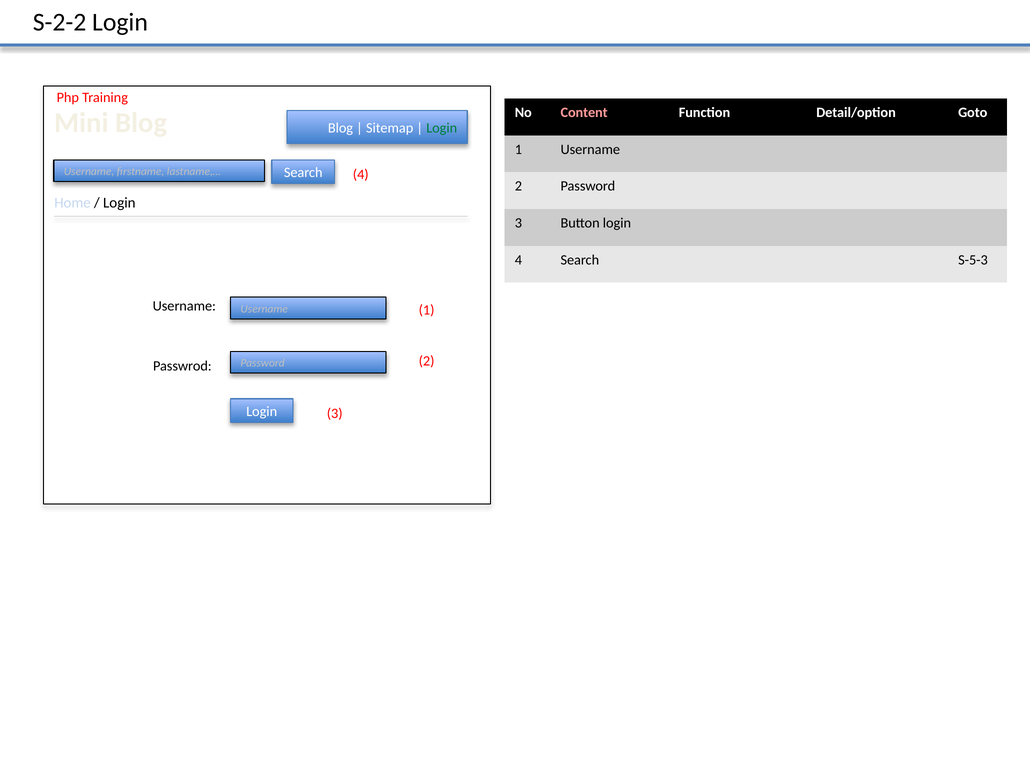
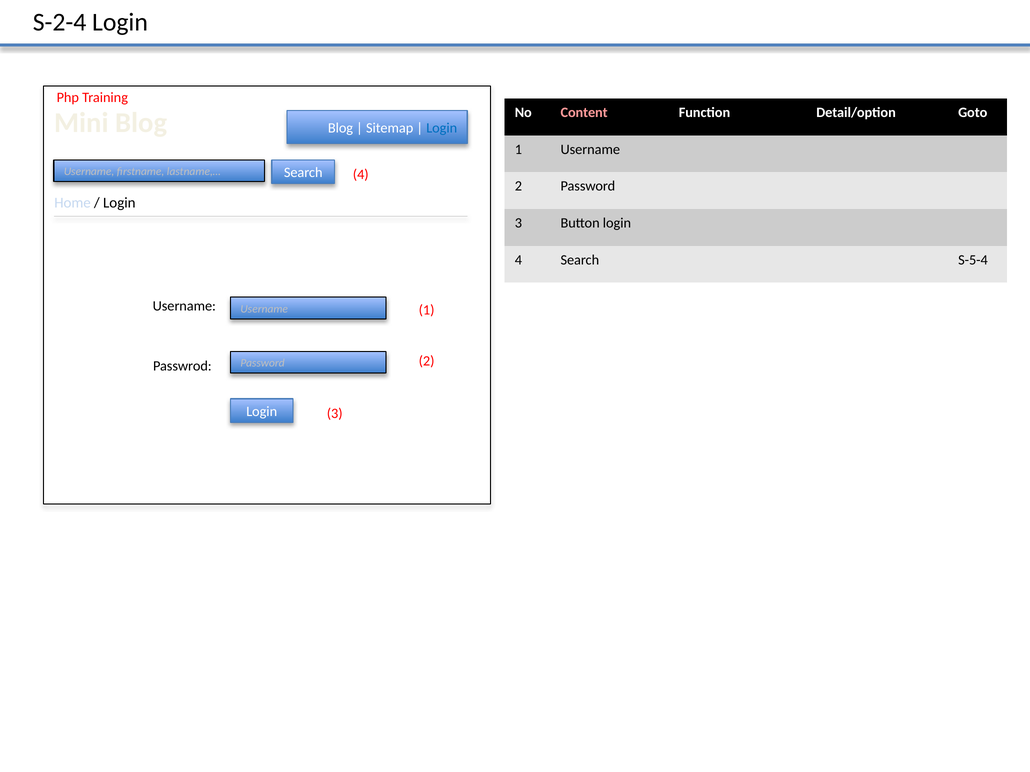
S-2-2: S-2-2 -> S-2-4 (60, 22)
Login colour: green -> blue (442, 128)
S-5-3: S-5-3 -> S-5-4 (973, 260)
